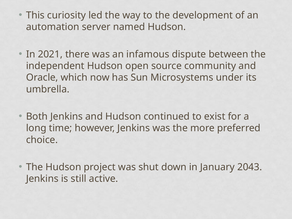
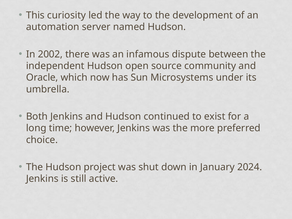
2021: 2021 -> 2002 (50, 54)
2043: 2043 -> 2024 (250, 167)
